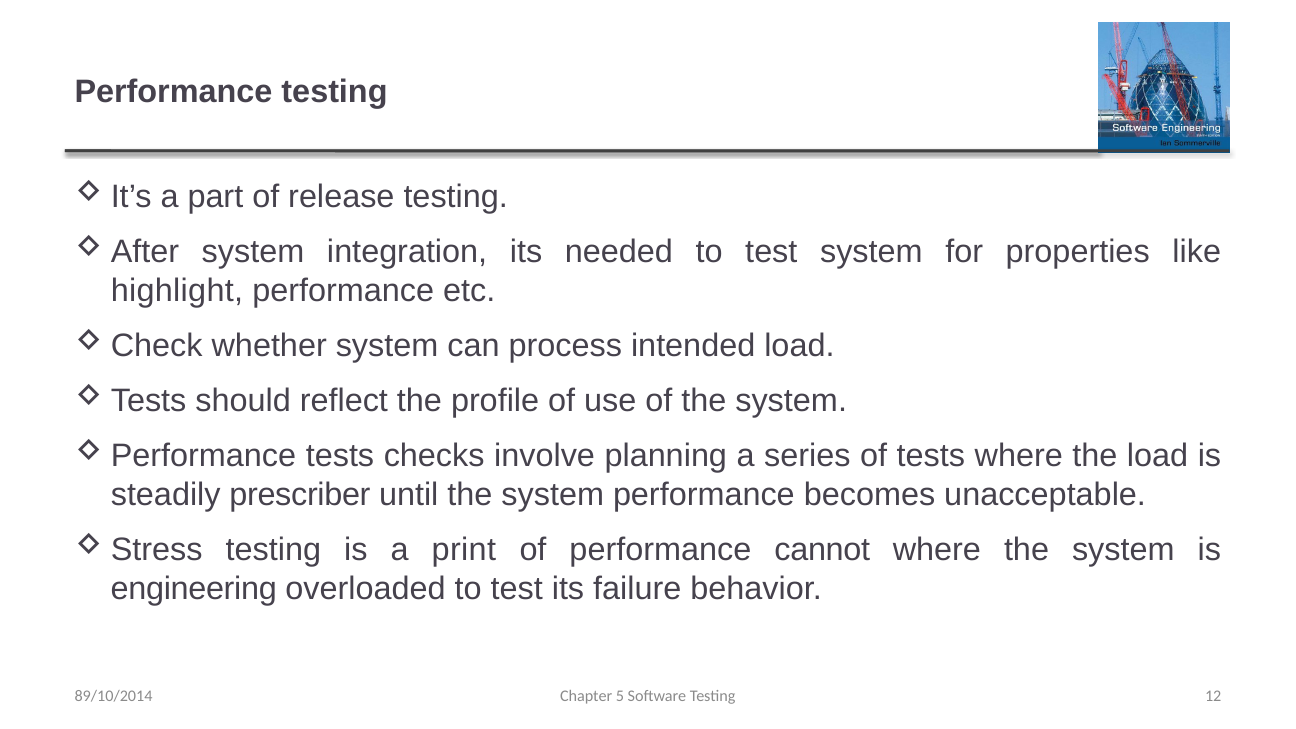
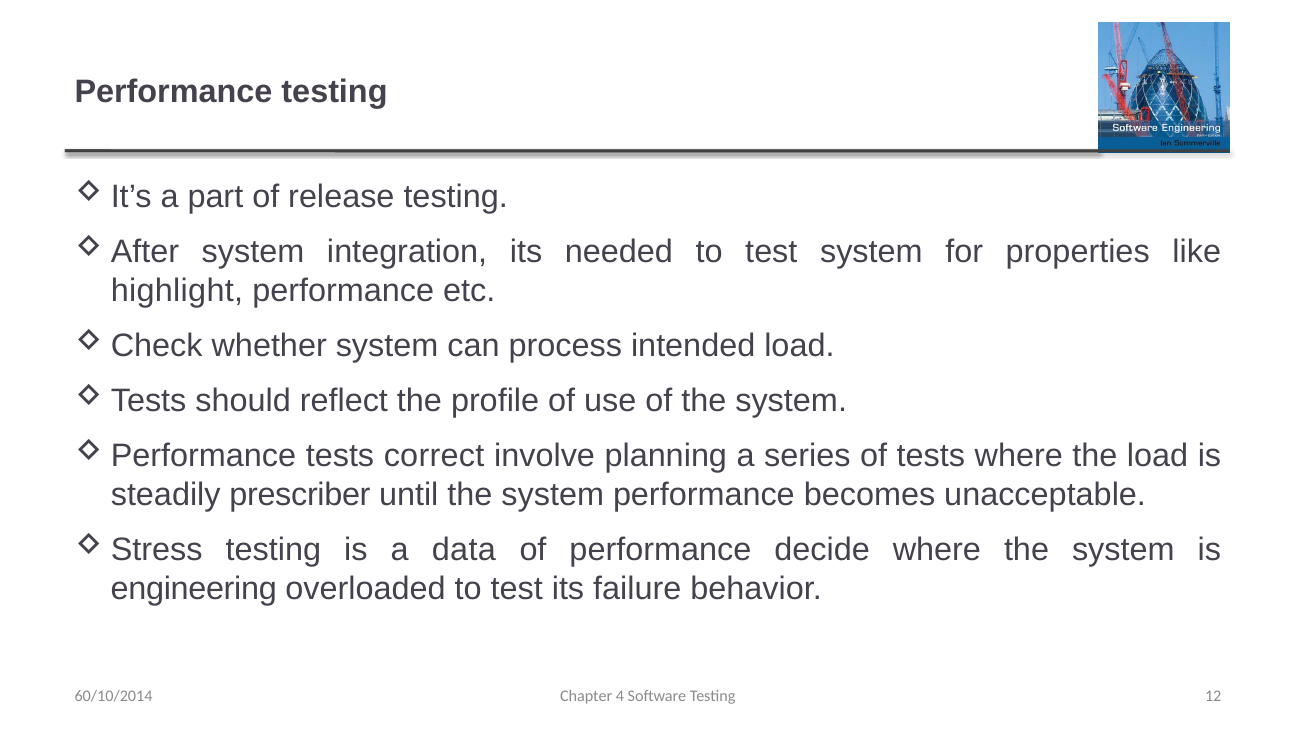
checks: checks -> correct (434, 456)
print: print -> data (464, 550)
cannot: cannot -> decide (822, 550)
89/10/2014: 89/10/2014 -> 60/10/2014 (114, 696)
5: 5 -> 4 (620, 696)
